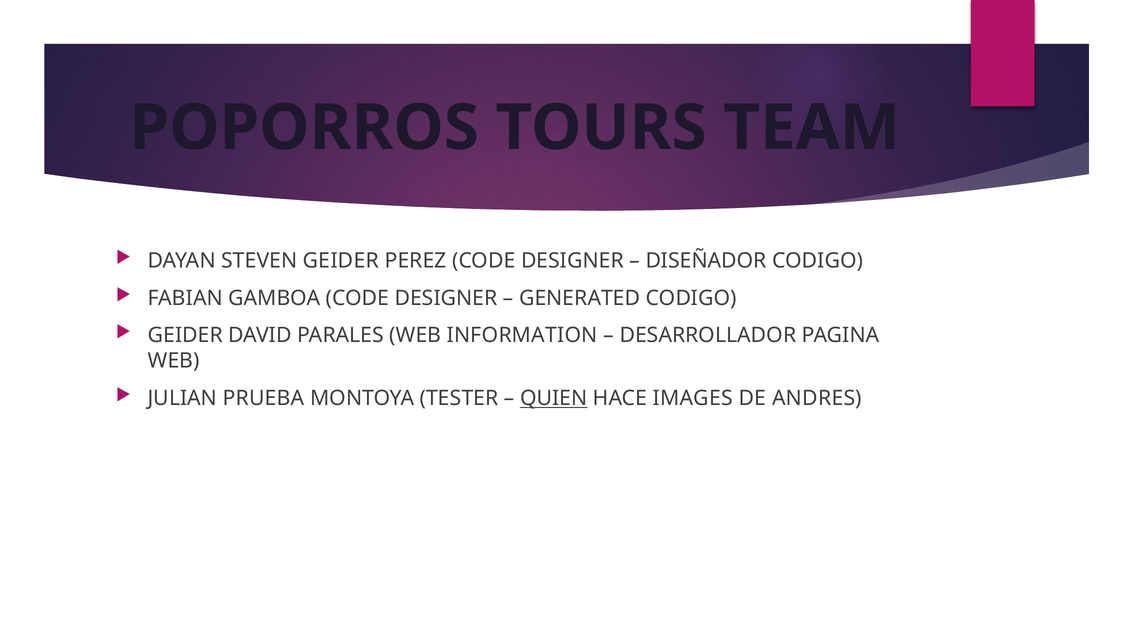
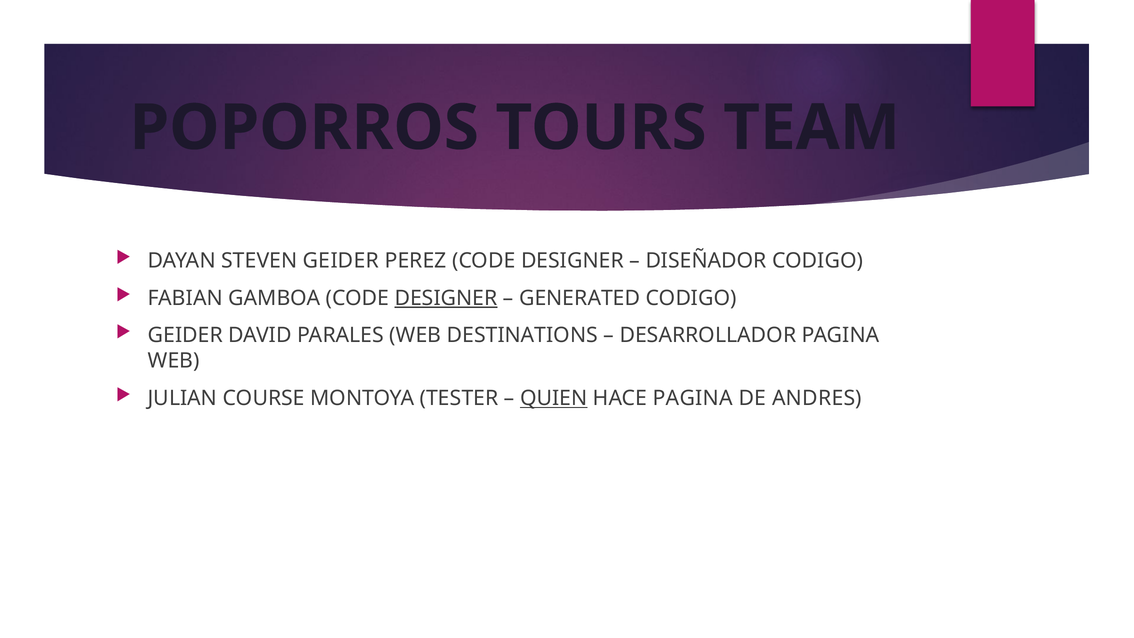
DESIGNER underline: none -> present (446, 298)
INFORMATION: INFORMATION -> DESTINATIONS (522, 335)
PRUEBA: PRUEBA -> COURSE (264, 398)
HACE IMAGES: IMAGES -> PAGINA (693, 398)
